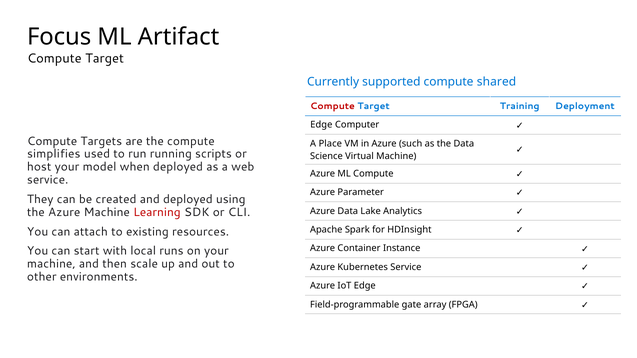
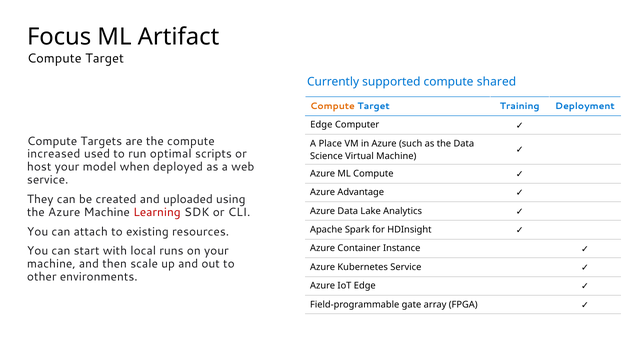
Compute colour: red -> orange (332, 106)
simplifies: simplifies -> increased (54, 154)
running: running -> optimal (171, 154)
Parameter: Parameter -> Advantage (361, 192)
and deployed: deployed -> uploaded (188, 199)
